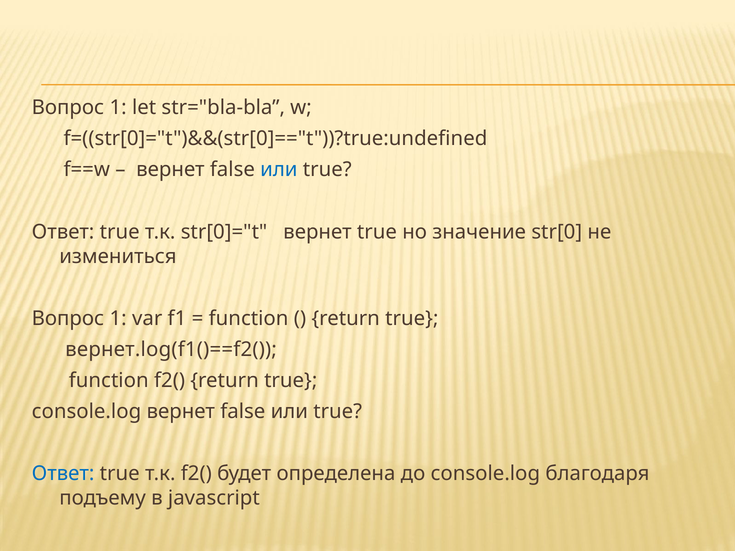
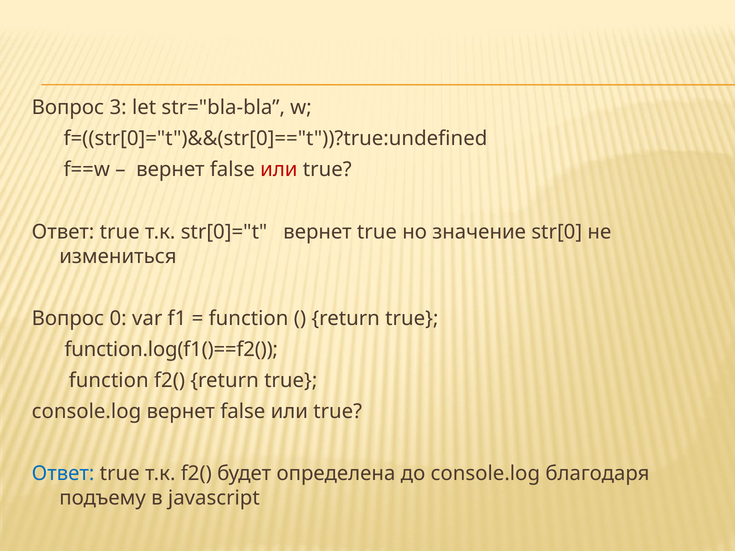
1: 1 -> 3 (118, 108)
или colour: blue -> red (279, 170)
1: 1 -> 0 (118, 319)
вернет.log(f1()==f2(: вернет.log(f1()==f2( -> function.log(f1()==f2( (171, 350)
